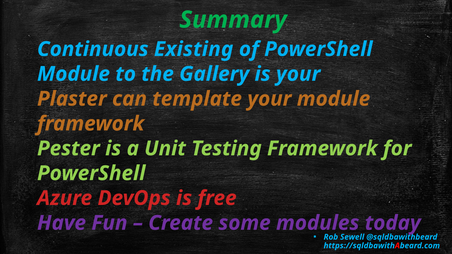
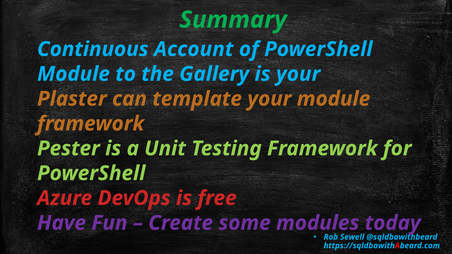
Existing: Existing -> Account (194, 49)
